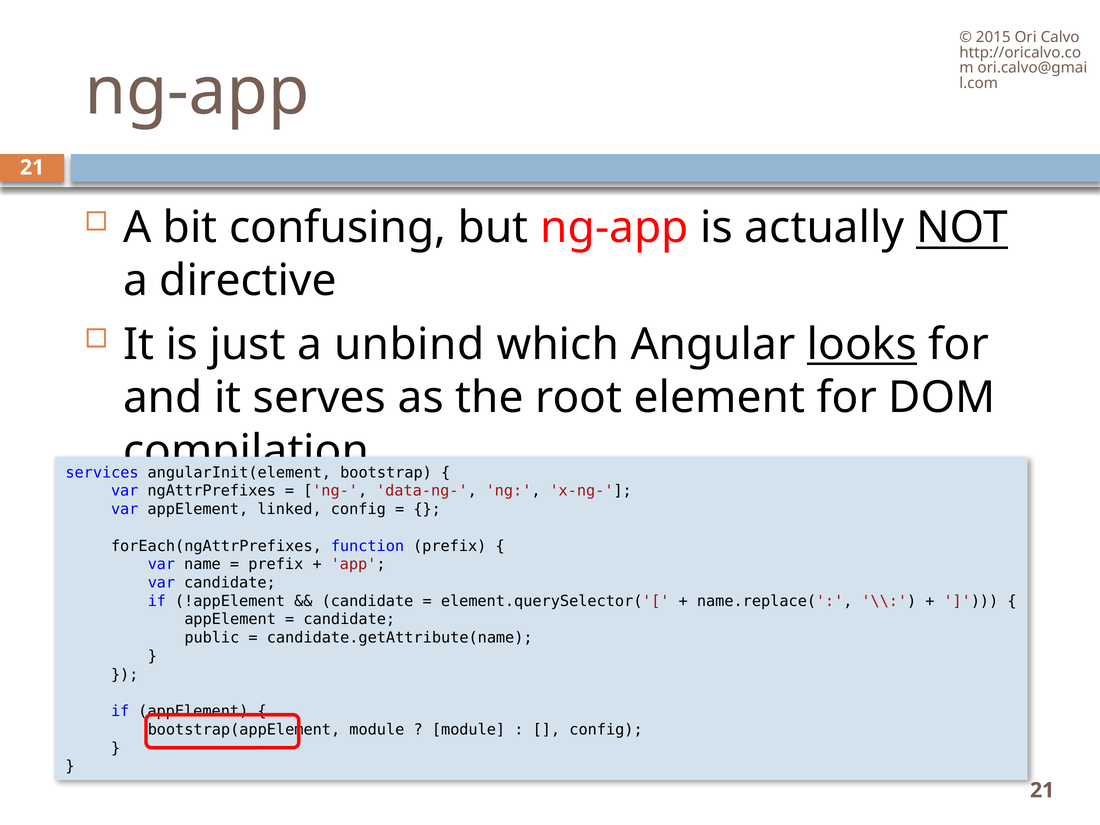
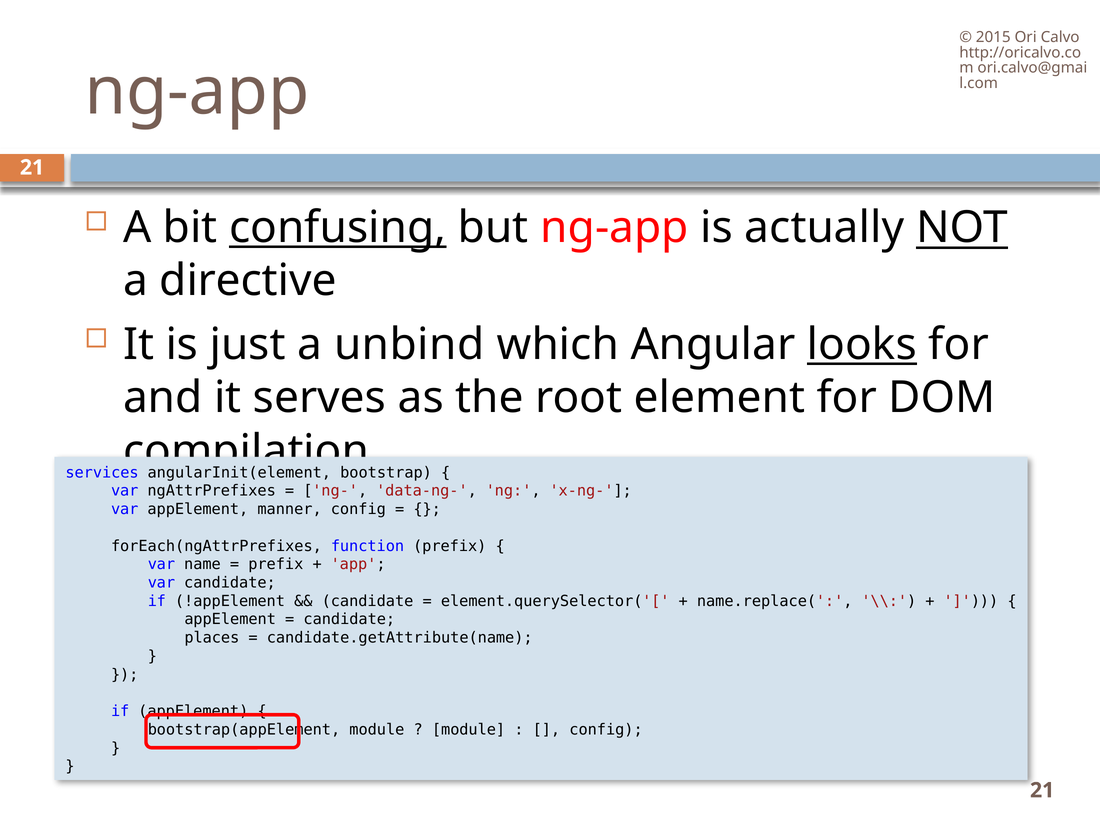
confusing underline: none -> present (338, 228)
linked: linked -> manner (290, 509)
public: public -> places (212, 638)
